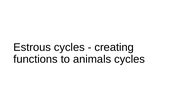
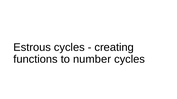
animals: animals -> number (92, 60)
